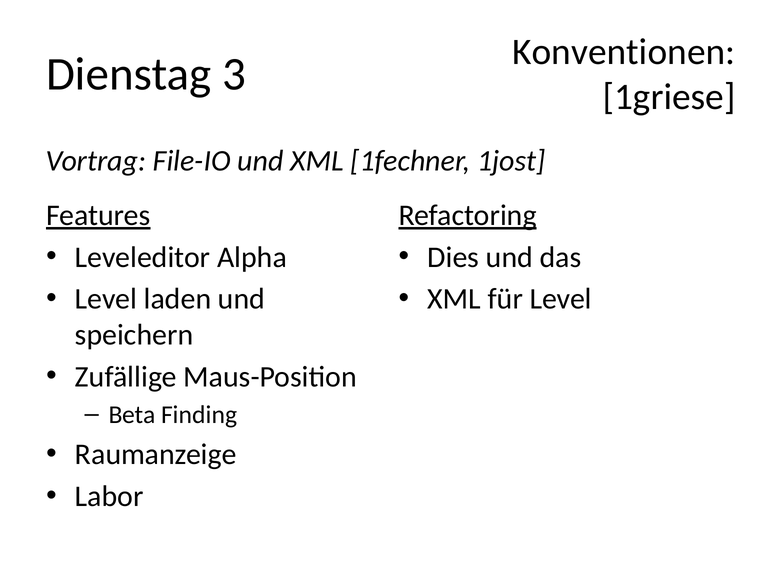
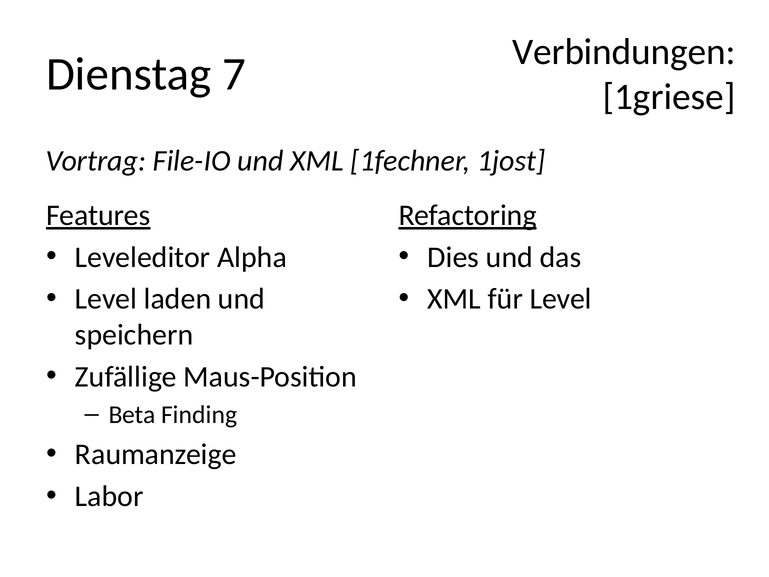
Konventionen: Konventionen -> Verbindungen (624, 52)
3: 3 -> 7 (234, 74)
